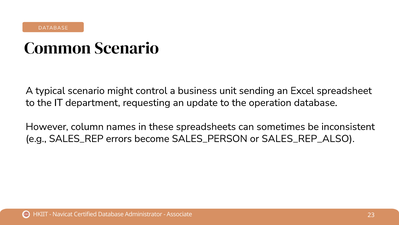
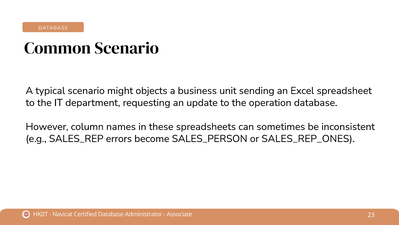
control: control -> objects (151, 90)
SALES_REP_ALSO: SALES_REP_ALSO -> SALES_REP_ONES (308, 138)
